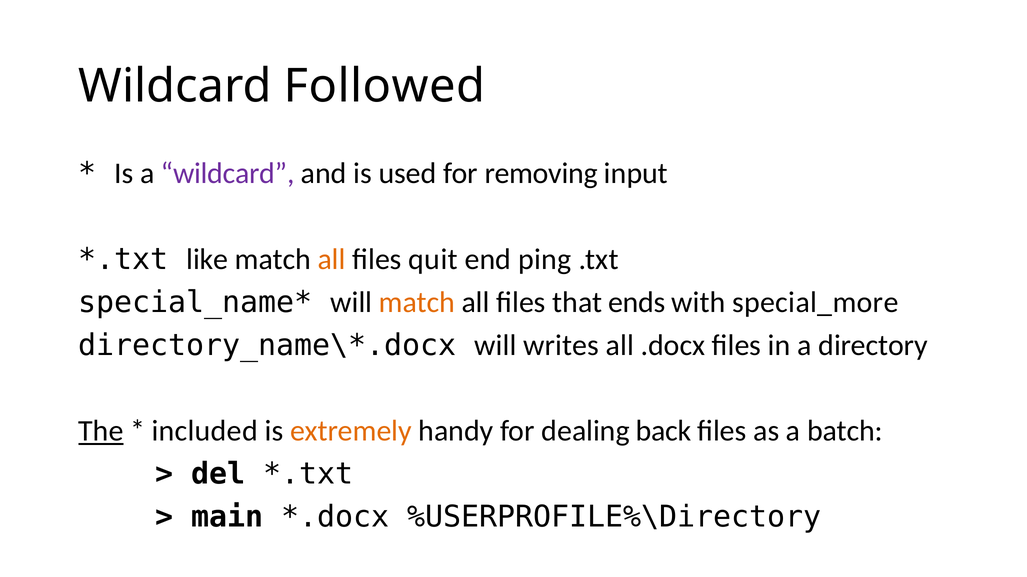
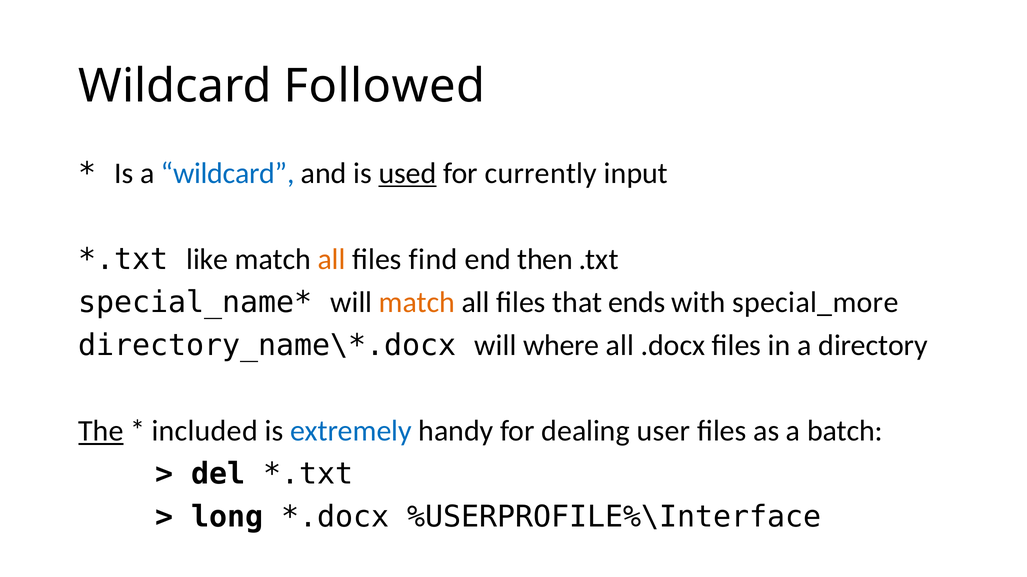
wildcard colour: purple -> blue (228, 174)
used underline: none -> present (408, 174)
removing: removing -> currently (541, 174)
quit: quit -> find (433, 260)
ping: ping -> then (545, 260)
writes: writes -> where (561, 346)
extremely colour: orange -> blue (351, 432)
back: back -> user (663, 432)
main: main -> long (227, 518)
%USERPROFILE%\Directory: %USERPROFILE%\Directory -> %USERPROFILE%\Interface (614, 518)
